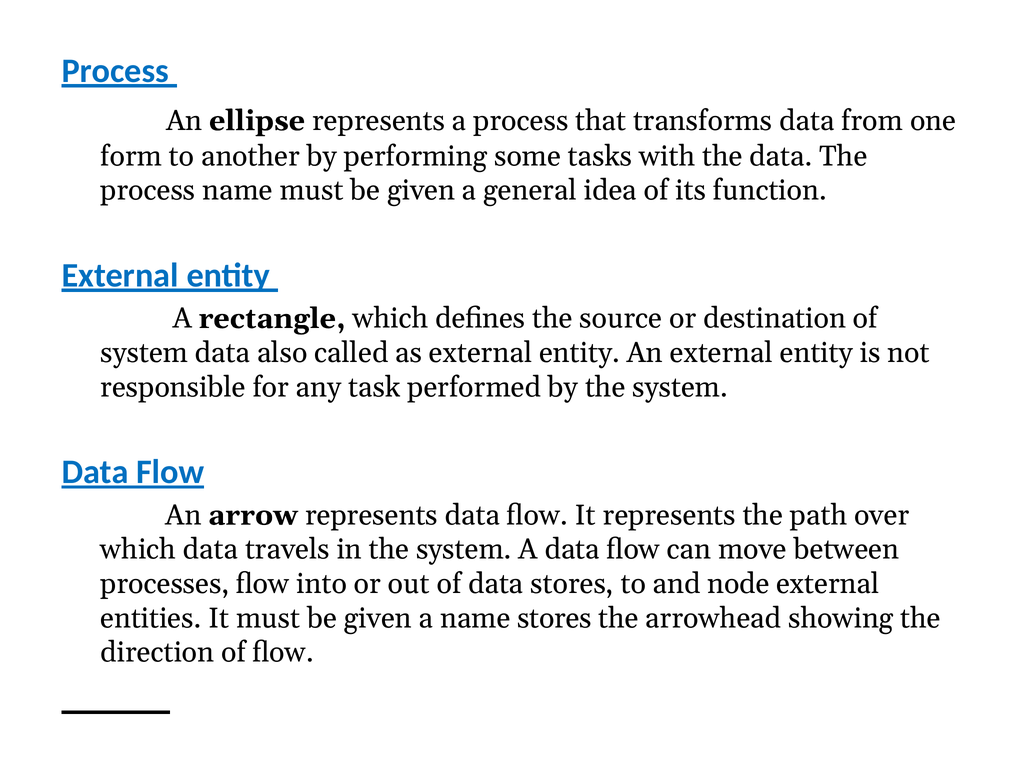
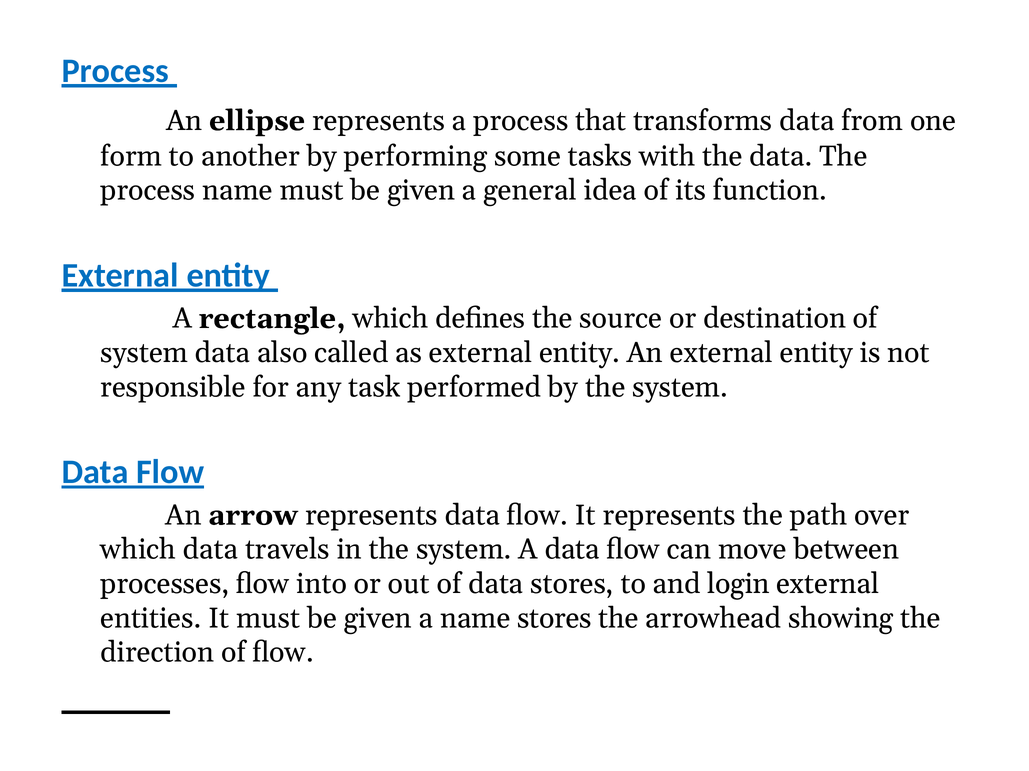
node: node -> login (738, 584)
